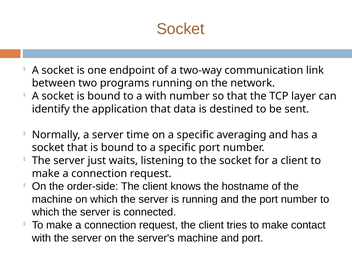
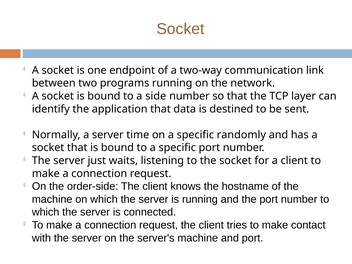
a with: with -> side (156, 96)
averaging: averaging -> randomly (241, 135)
